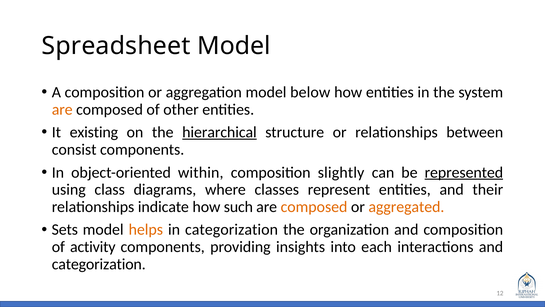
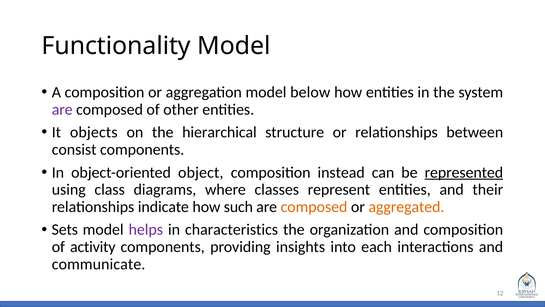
Spreadsheet: Spreadsheet -> Functionality (116, 46)
are colour: orange -> purple (62, 109)
existing: existing -> objects (94, 132)
hierarchical underline: present -> none (219, 132)
within: within -> object (201, 172)
slightly: slightly -> instead (341, 172)
helps colour: orange -> purple (146, 229)
in categorization: categorization -> characteristics (232, 229)
categorization: categorization -> communicate (99, 264)
